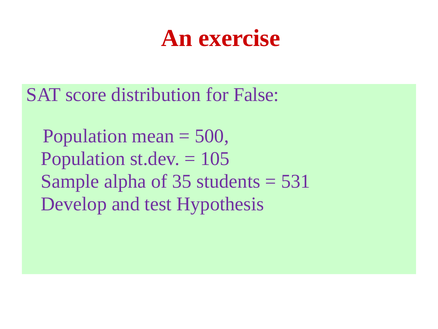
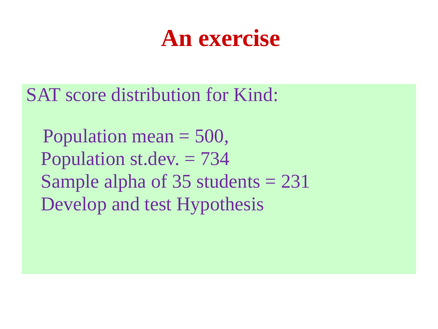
False: False -> Kind (256, 95)
105: 105 -> 734 (215, 159)
531: 531 -> 231 (296, 181)
